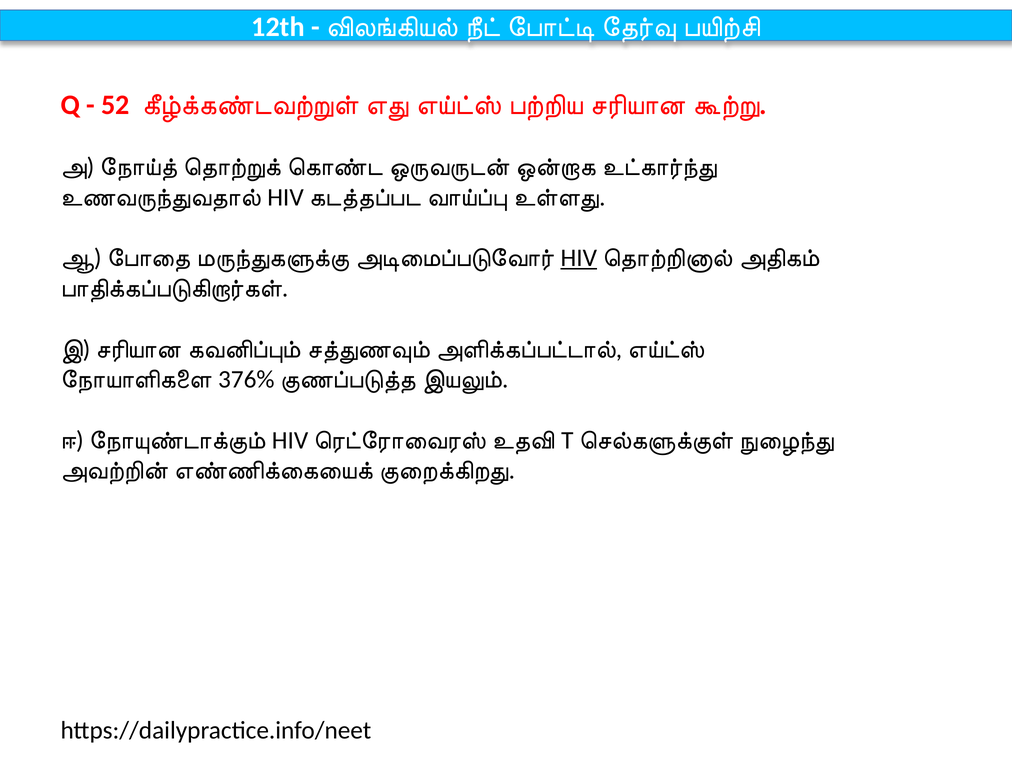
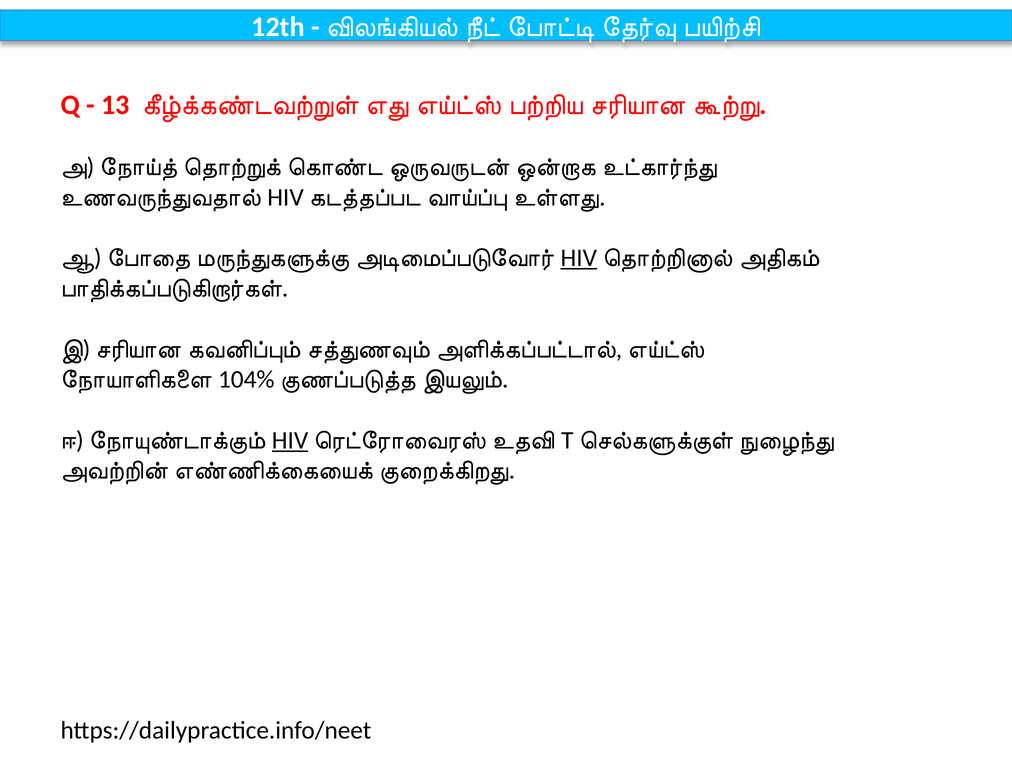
52: 52 -> 13 (115, 105)
376%: 376% -> 104% (246, 380)
HIV underline: none -> present (290, 440)
